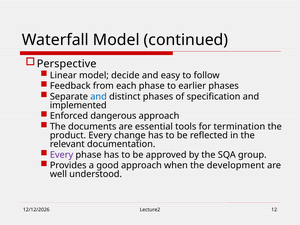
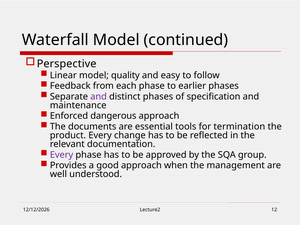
decide: decide -> quality (125, 75)
and colour: blue -> purple (99, 96)
implemented: implemented -> maintenance (78, 105)
development: development -> management (236, 165)
